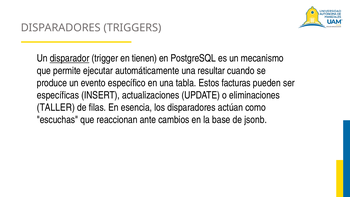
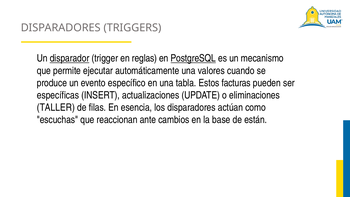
tienen: tienen -> reglas (144, 58)
PostgreSQL underline: none -> present (193, 58)
resultar: resultar -> valores (211, 71)
jsonb: jsonb -> están (256, 120)
